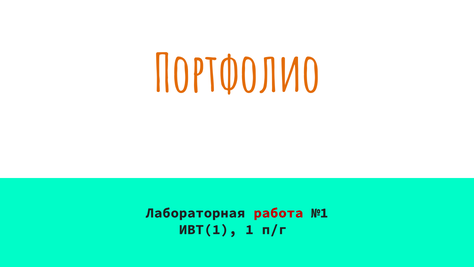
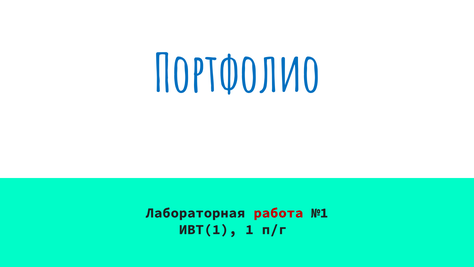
Портфолио colour: orange -> blue (237, 75)
